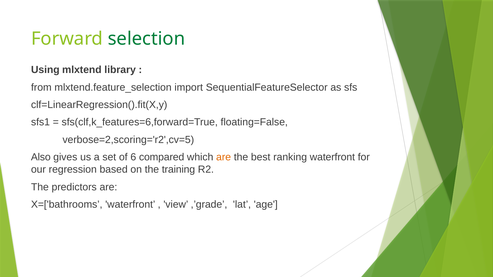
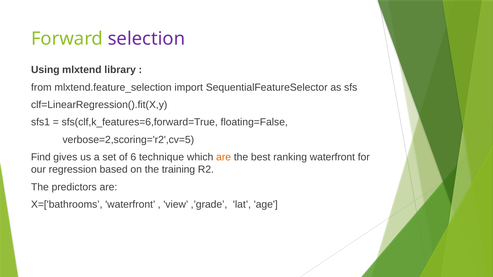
selection colour: green -> purple (146, 39)
Also: Also -> Find (41, 157)
compared: compared -> technique (162, 157)
